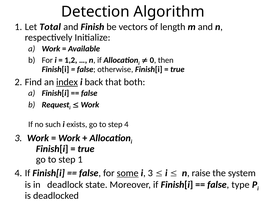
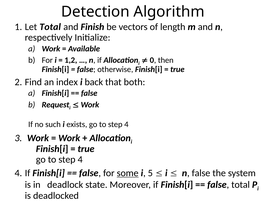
index underline: present -> none (67, 82)
1: 1 -> 4 (80, 160)
i 3: 3 -> 5 (150, 173)
n raise: raise -> false (201, 173)
false type: type -> total (241, 185)
